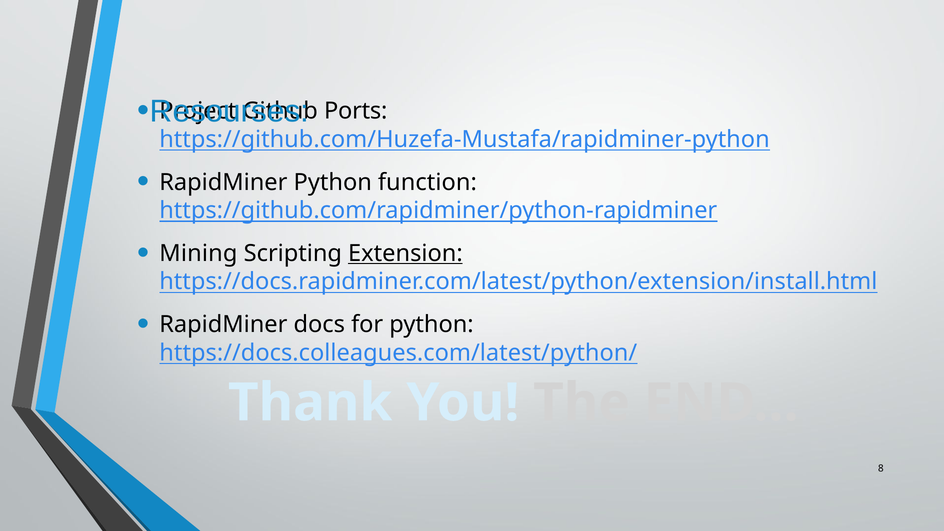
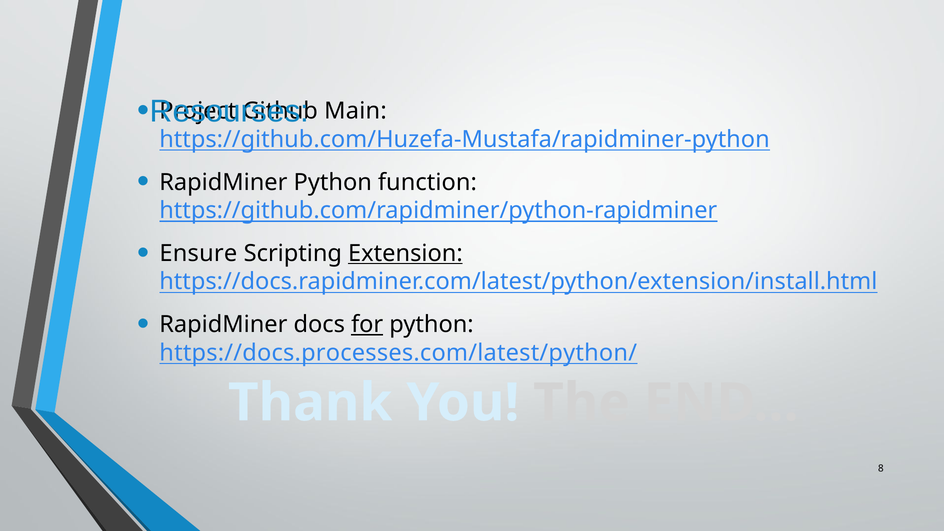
Ports: Ports -> Main (355, 111)
Mining: Mining -> Ensure (198, 253)
for underline: none -> present (367, 325)
https://docs.colleagues.com/latest/python/: https://docs.colleagues.com/latest/python/ -> https://docs.processes.com/latest/python/ (398, 353)
